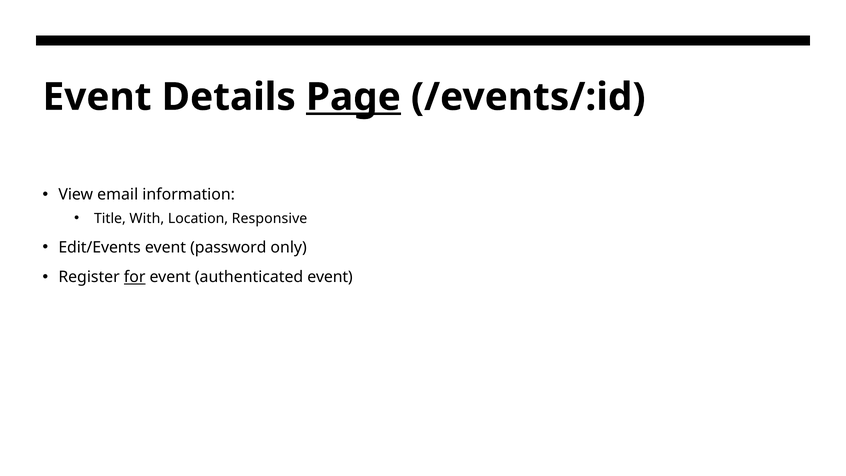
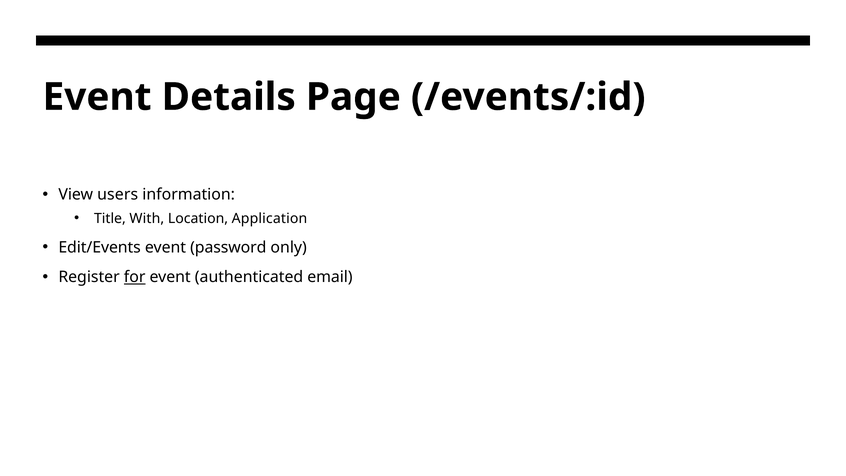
Page underline: present -> none (353, 97)
email: email -> users (118, 195)
Responsive: Responsive -> Application (269, 219)
authenticated event: event -> email (330, 277)
